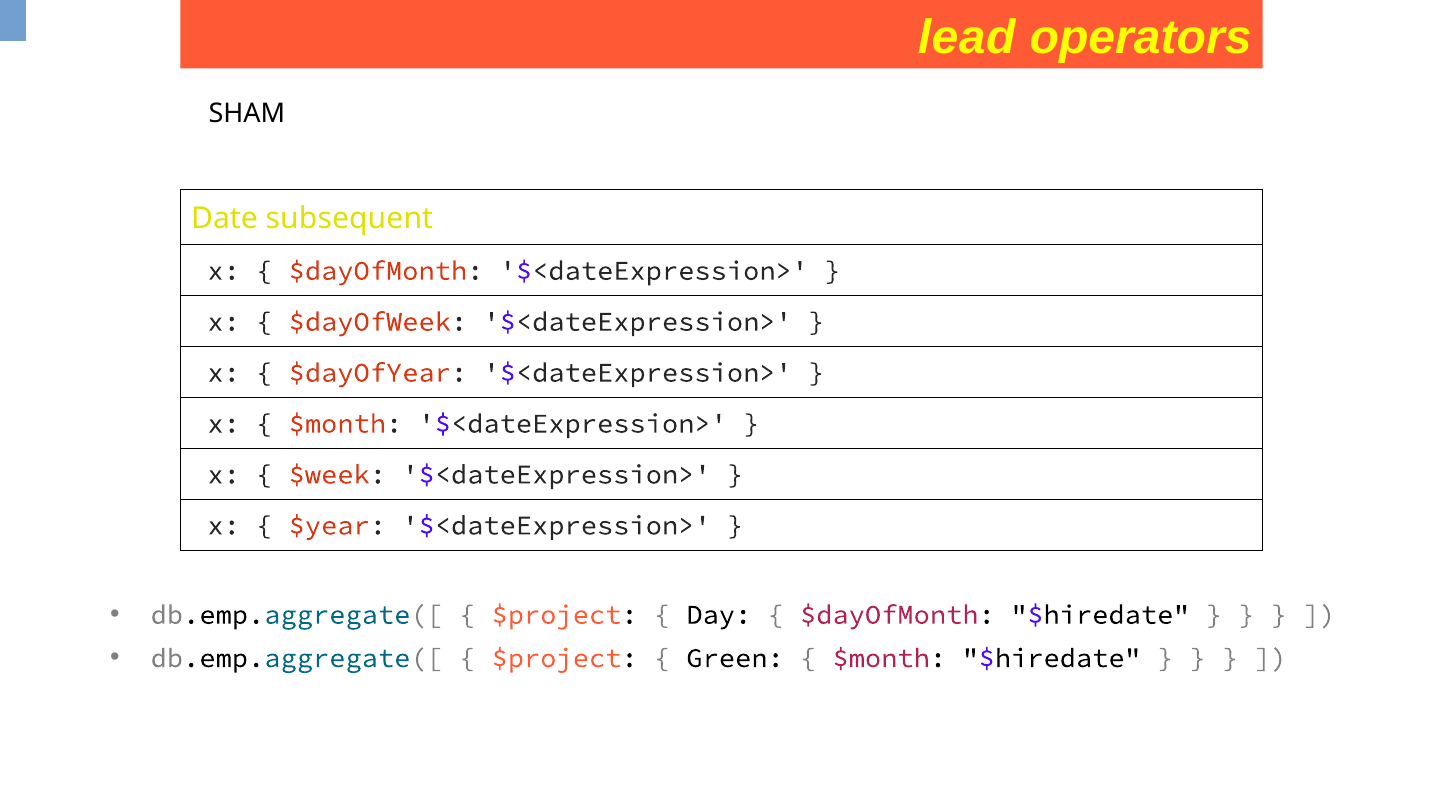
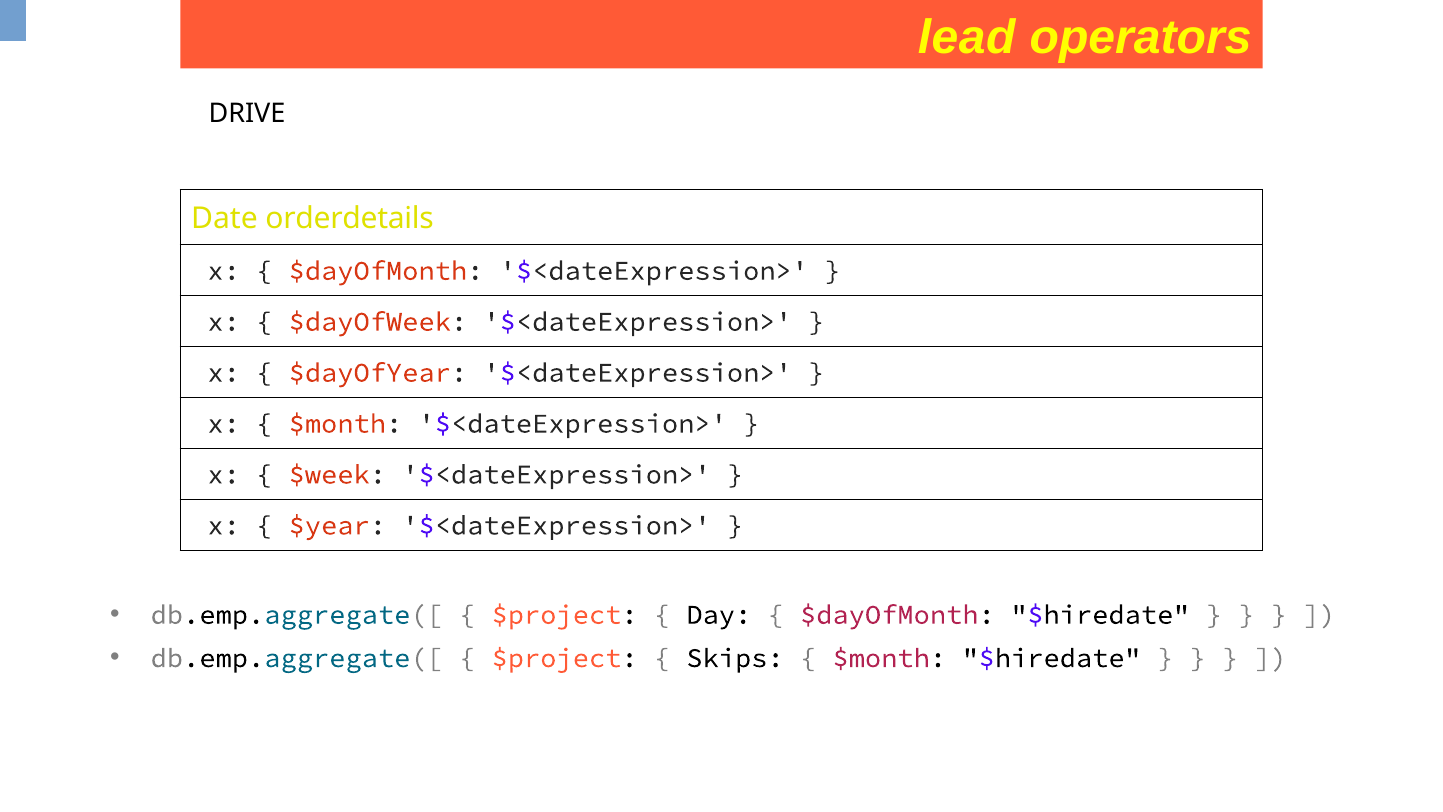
SHAM: SHAM -> DRIVE (247, 114)
subsequent: subsequent -> orderdetails (350, 219)
Green: Green -> Skips (735, 658)
